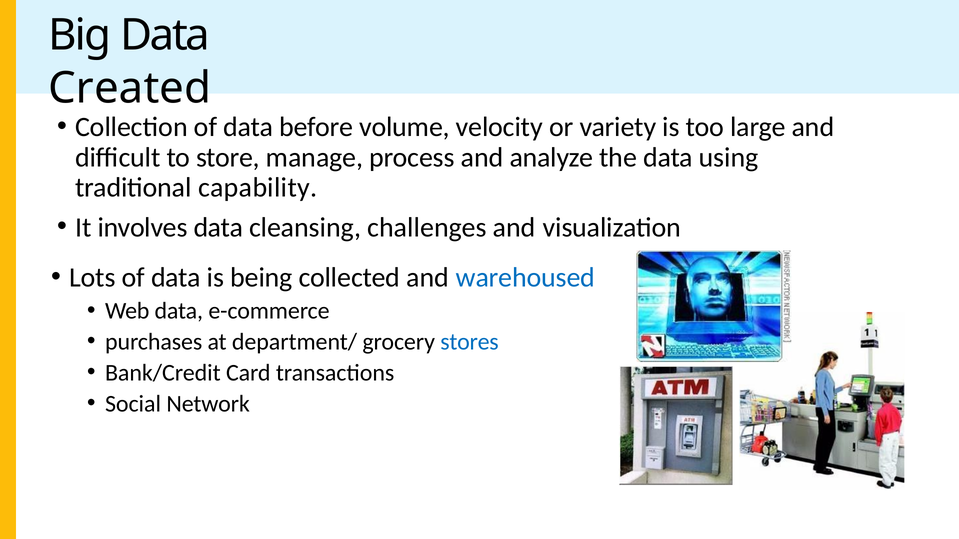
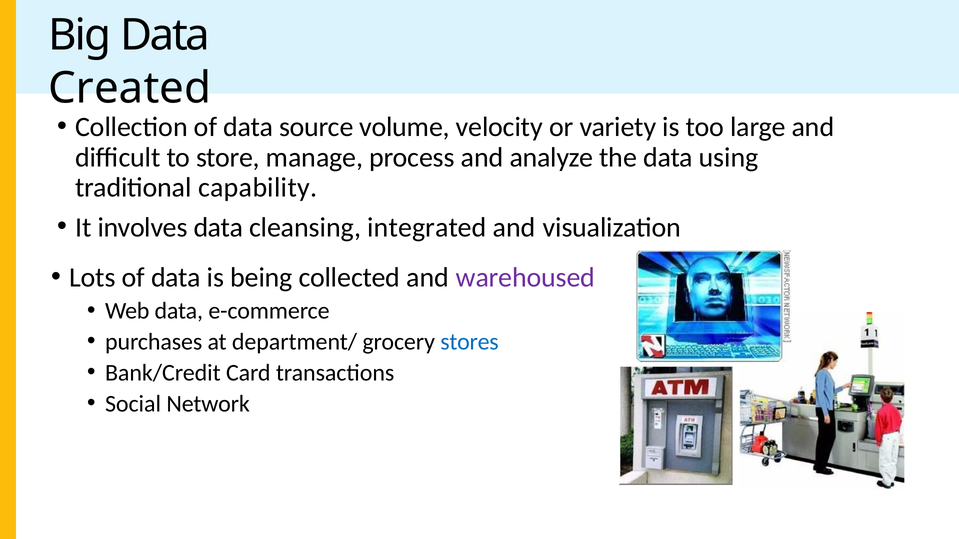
before: before -> source (316, 127)
challenges: challenges -> integrated (427, 227)
warehoused colour: blue -> purple (525, 278)
